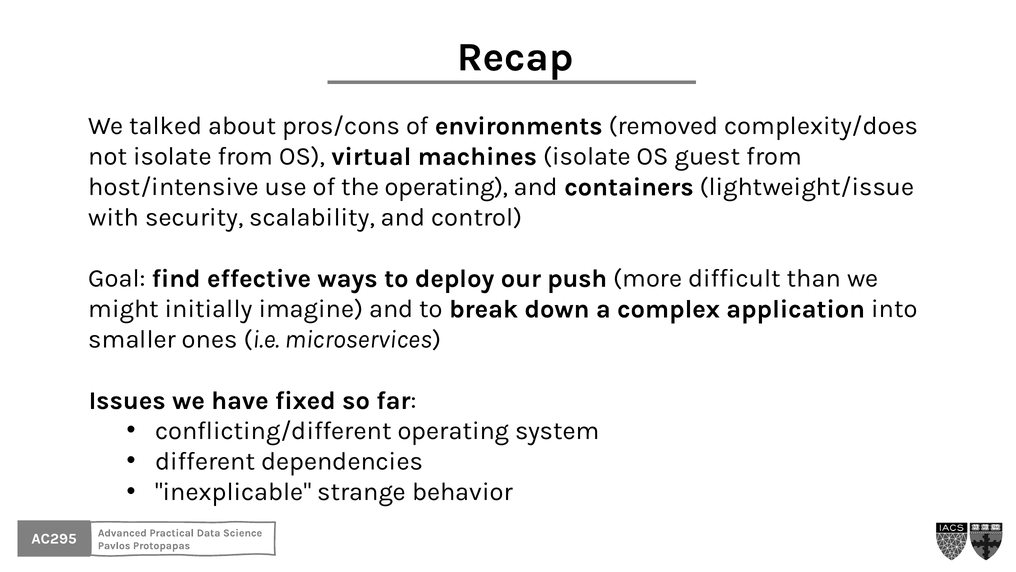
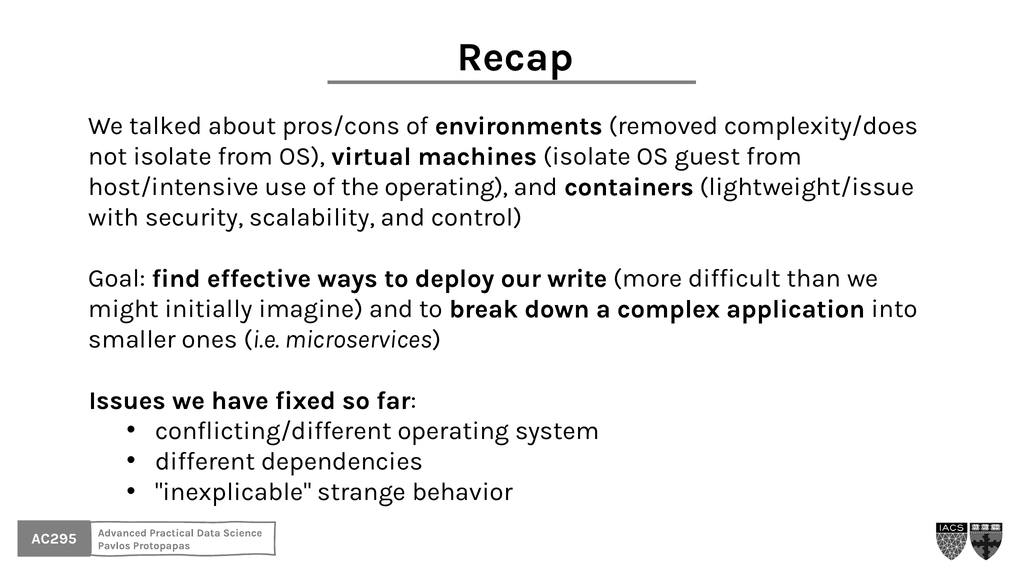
push: push -> write (577, 278)
